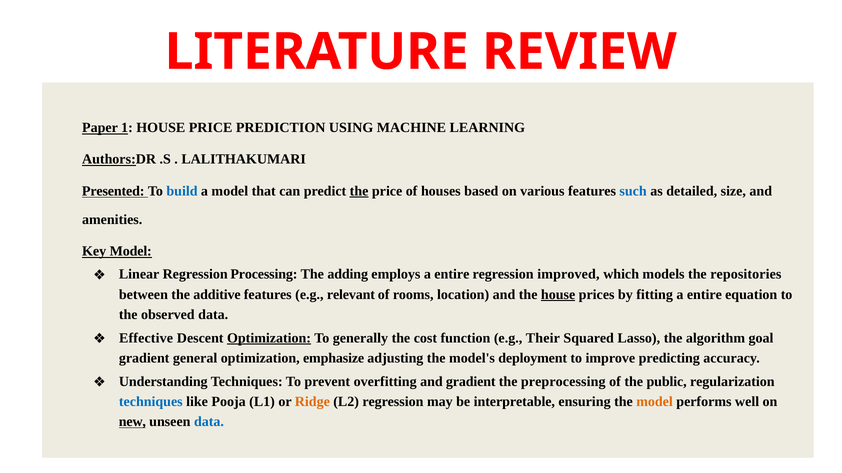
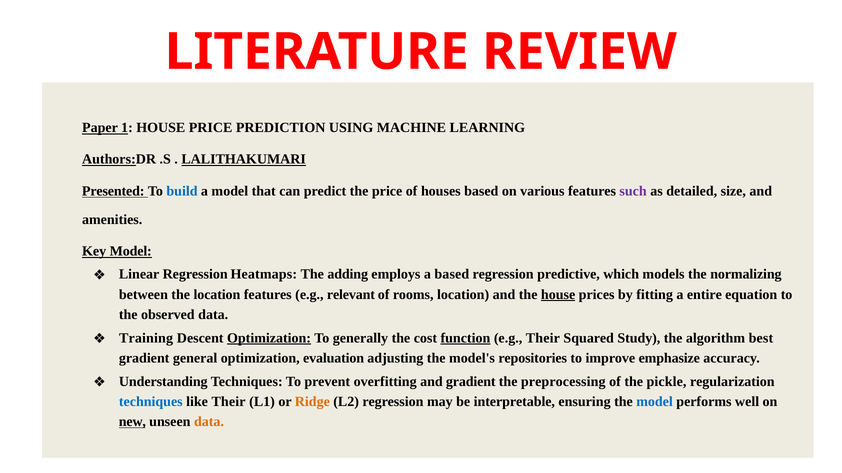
LALITHAKUMARI underline: none -> present (244, 160)
the underline: present -> none (359, 191)
such colour: blue -> purple (633, 191)
Processing: Processing -> Heatmaps (264, 275)
employs a entire: entire -> based (452, 275)
improved: improved -> predictive (569, 275)
repositories: repositories -> normalizing (746, 275)
the additive: additive -> location (217, 295)
Effective: Effective -> Training (146, 338)
function underline: none -> present (465, 338)
Lasso: Lasso -> Study (639, 338)
goal: goal -> best (761, 338)
emphasize: emphasize -> evaluation (334, 359)
deployment: deployment -> repositories (533, 359)
predicting: predicting -> emphasize (669, 359)
public: public -> pickle (667, 382)
like Pooja: Pooja -> Their (229, 402)
model colour: orange -> blue (655, 402)
data colour: blue -> orange (209, 422)
